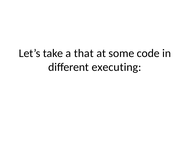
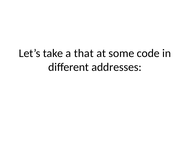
executing: executing -> addresses (117, 67)
